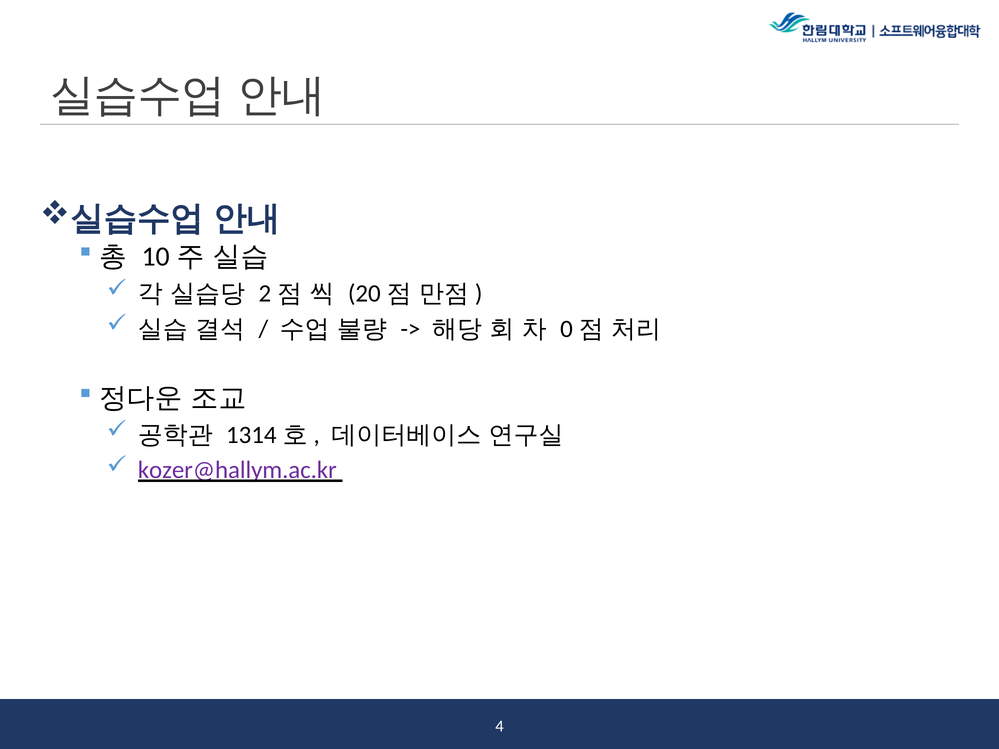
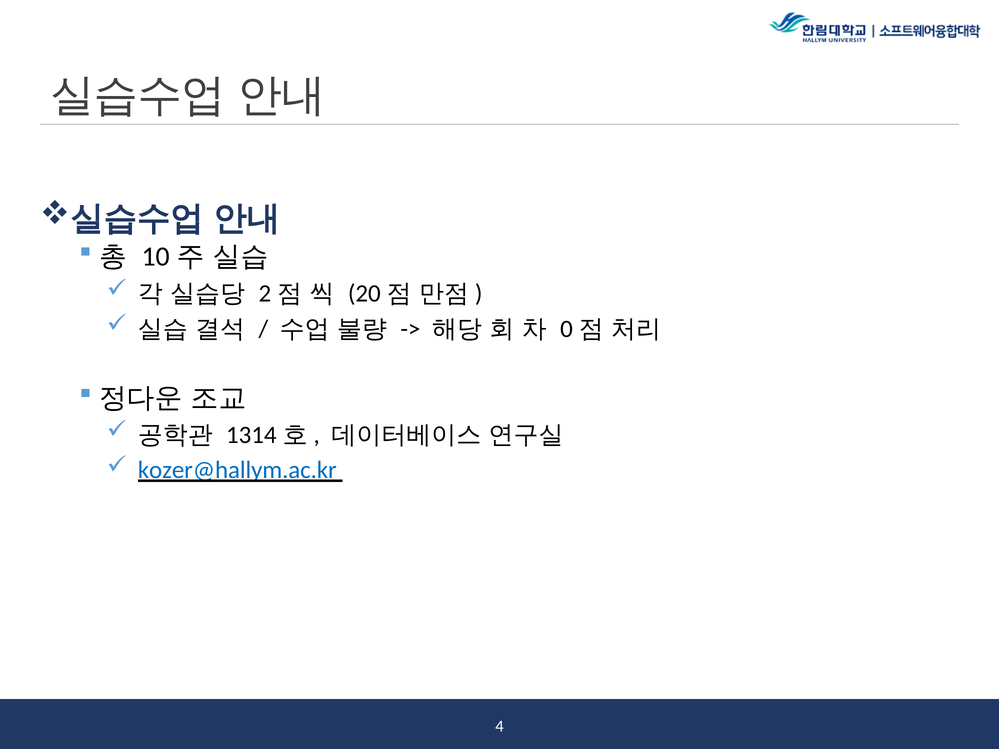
kozer@hallym.ac.kr colour: purple -> blue (237, 470)
